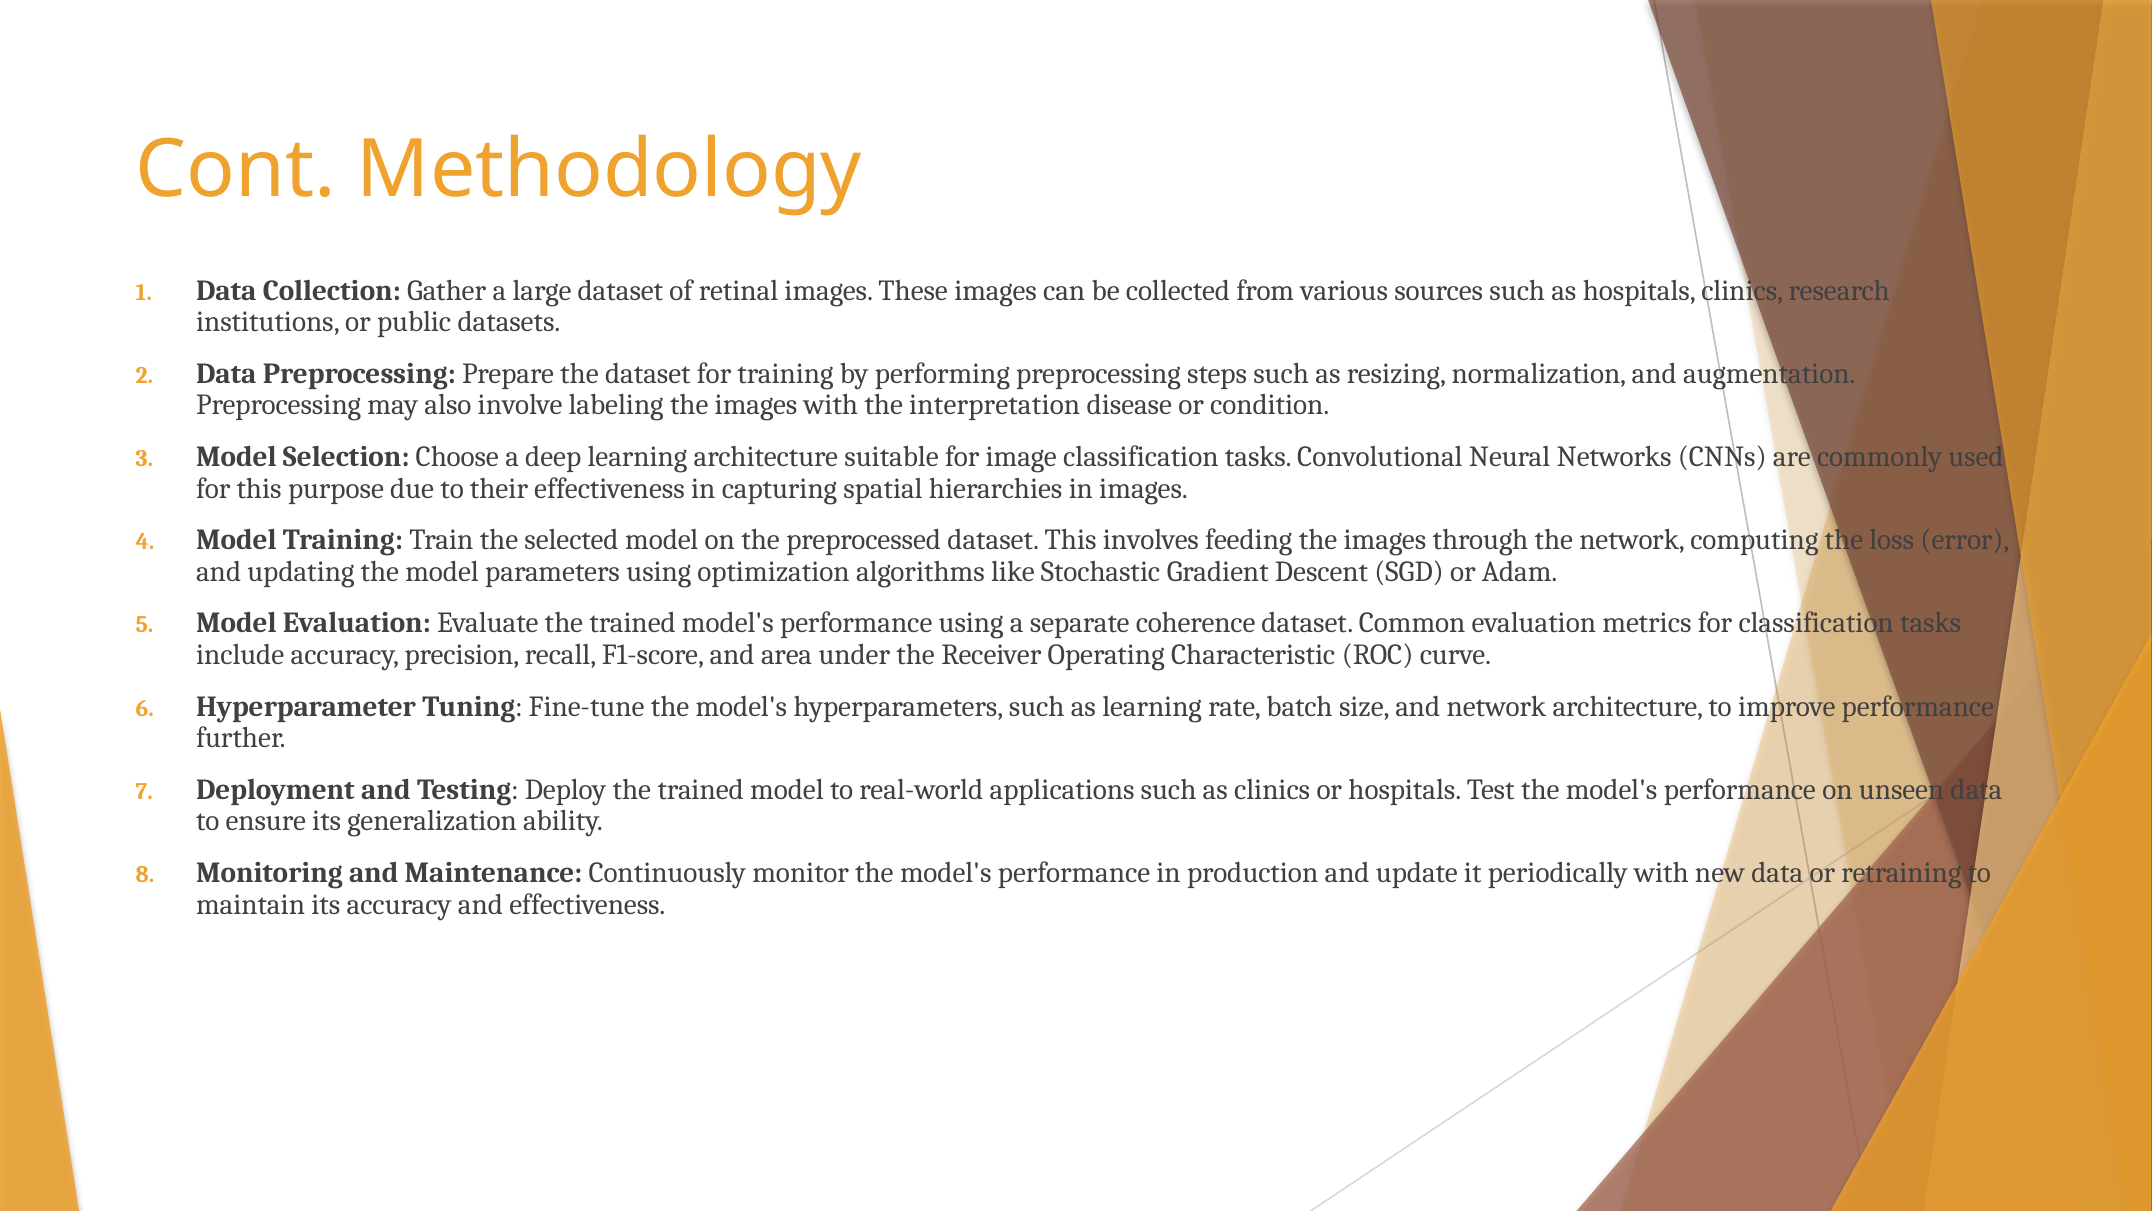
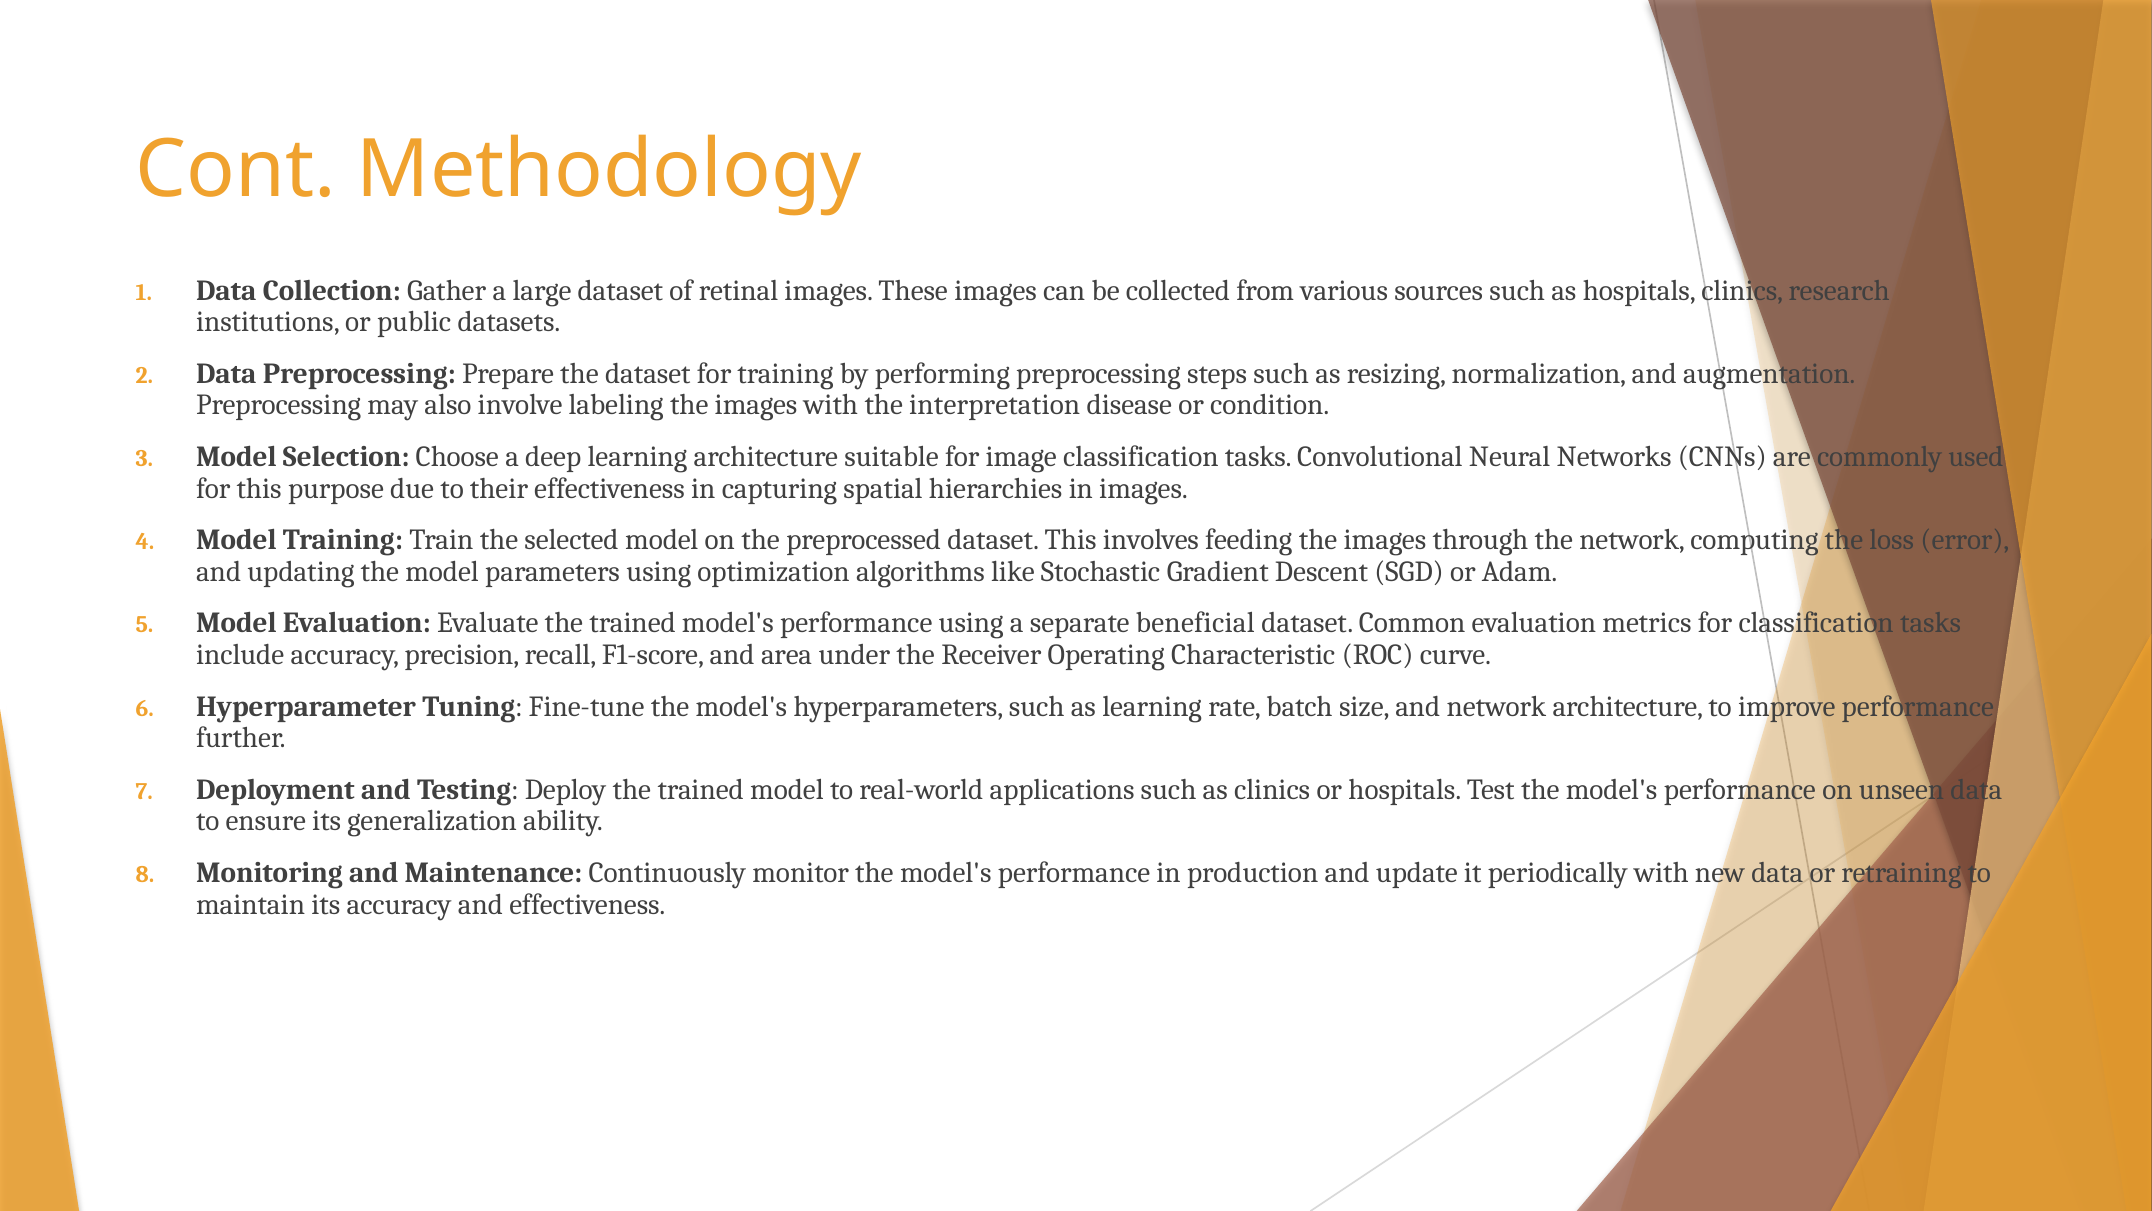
coherence: coherence -> beneficial (1195, 623)
